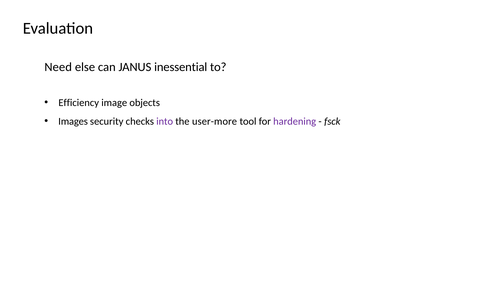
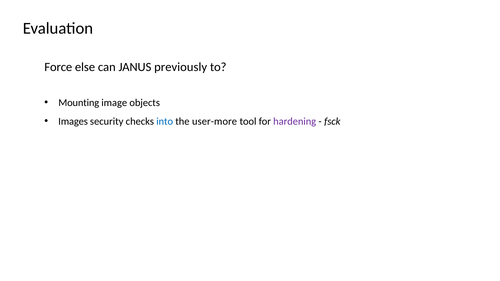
Need: Need -> Force (58, 67)
inessential: inessential -> previously (181, 67)
Efficiency: Efficiency -> Mounting (79, 103)
into colour: purple -> blue (165, 121)
